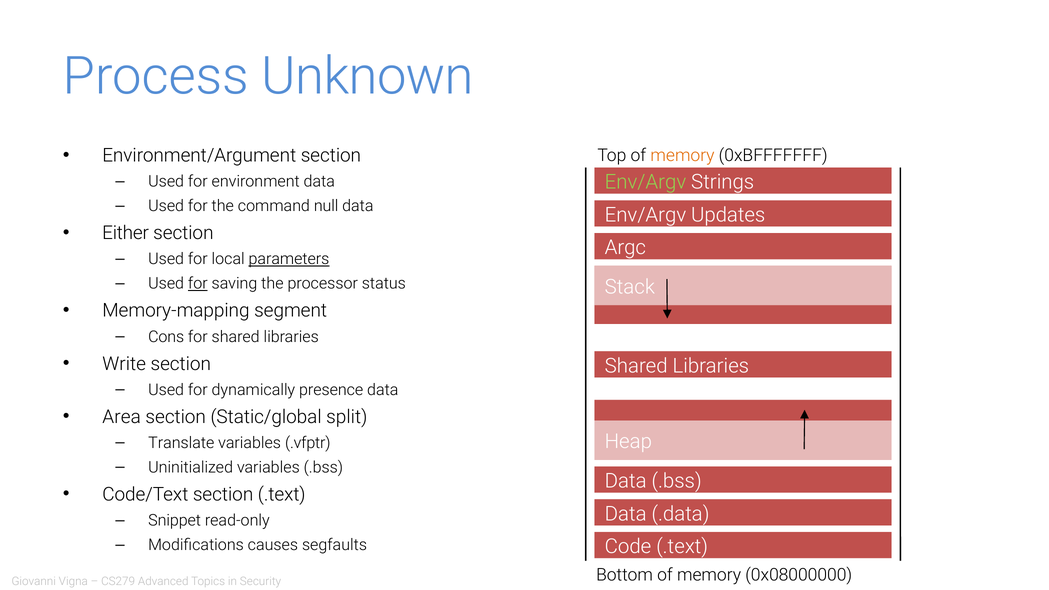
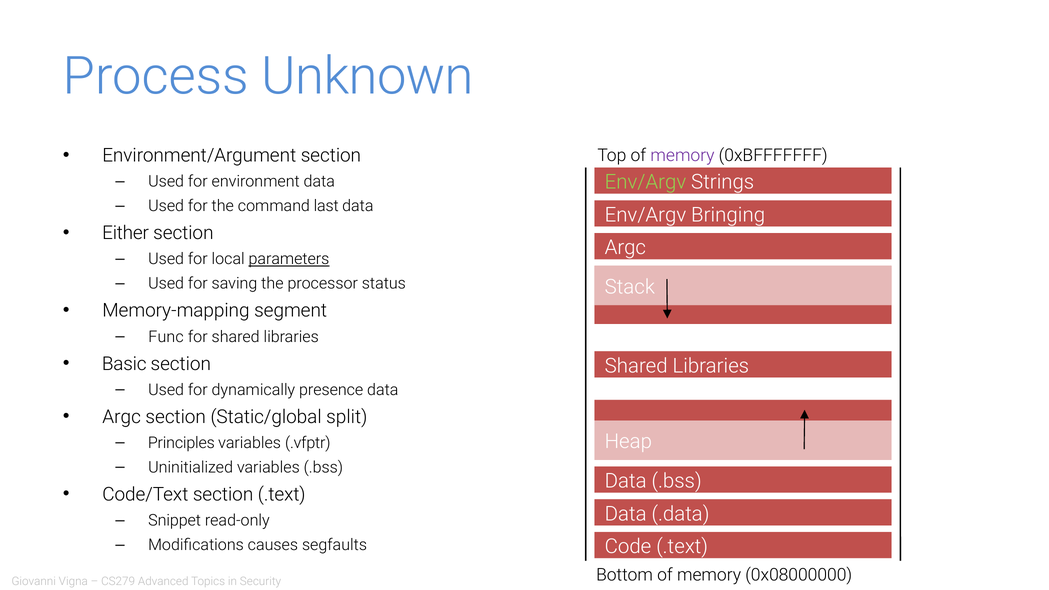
memory colour: orange -> purple (682, 155)
null: null -> last (326, 206)
Updates: Updates -> Bringing (728, 215)
for underline: present -> none (198, 284)
Cons: Cons -> Func (166, 337)
Write: Write -> Basic (124, 364)
Area: Area -> Argc (122, 417)
Translate: Translate -> Principles (181, 443)
